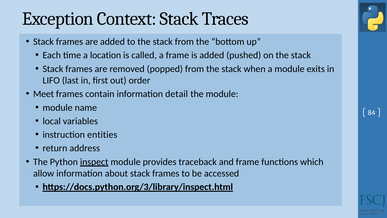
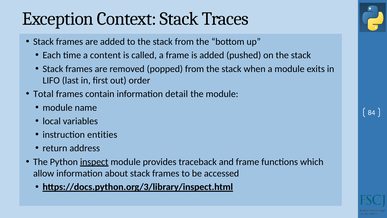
location: location -> content (105, 55)
Meet: Meet -> Total (43, 94)
